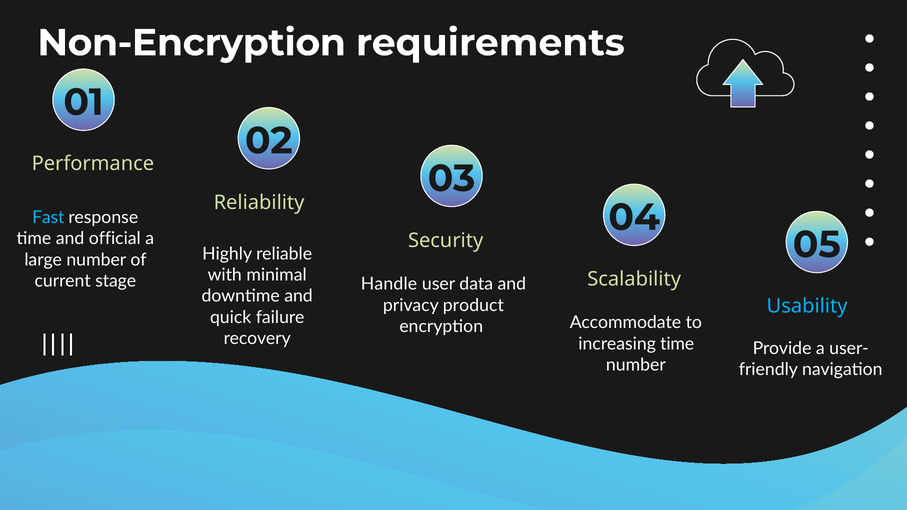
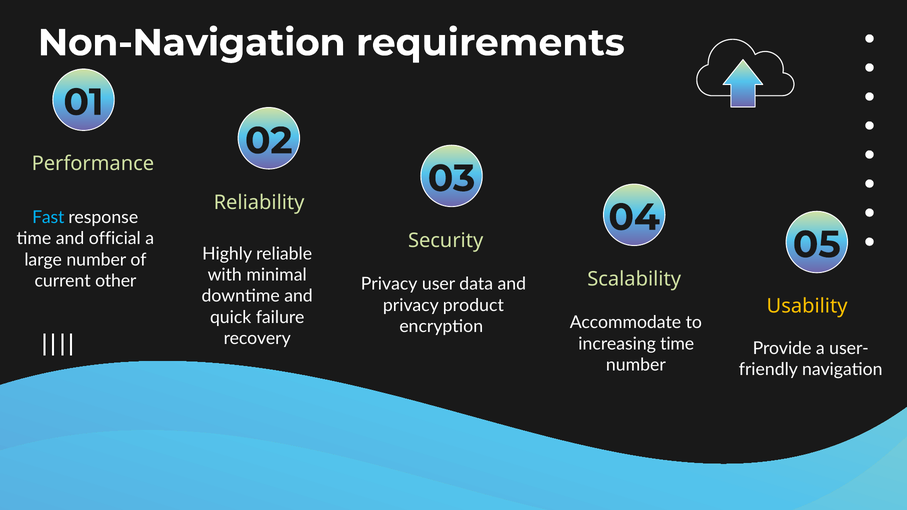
Non-Encryption: Non-Encryption -> Non-Navigation (192, 43)
stage: stage -> other (116, 281)
Handle: Handle -> Privacy (389, 284)
Usability colour: light blue -> yellow (807, 306)
